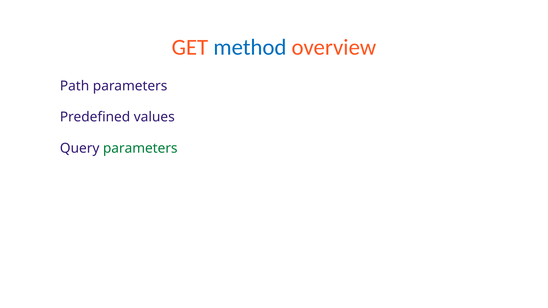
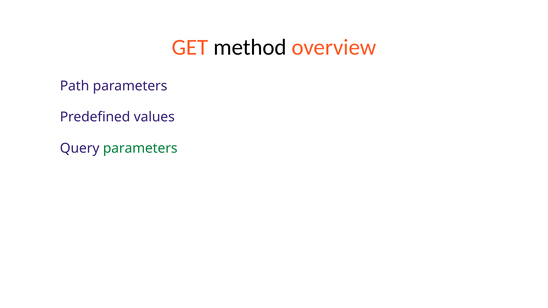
method colour: blue -> black (250, 47)
